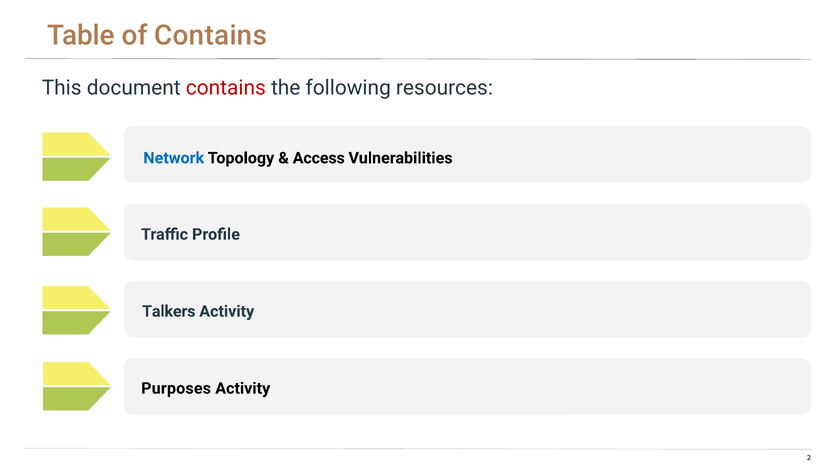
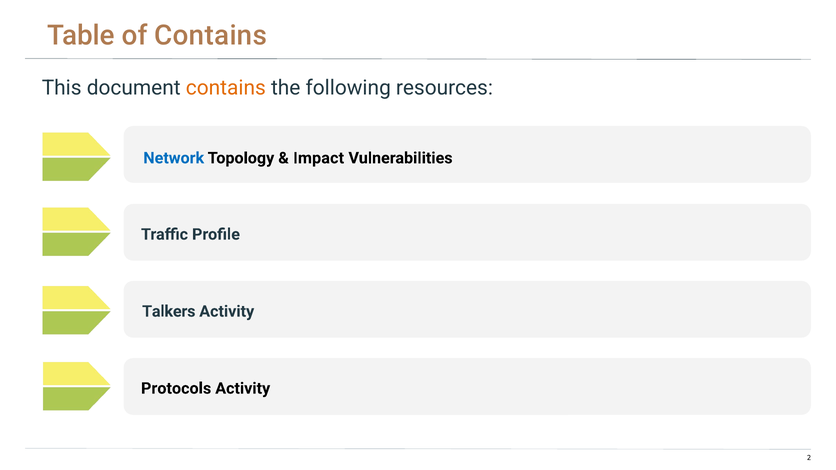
contains colour: red -> orange (226, 88)
Access: Access -> Impact (319, 158)
Purposes: Purposes -> Protocols (176, 389)
